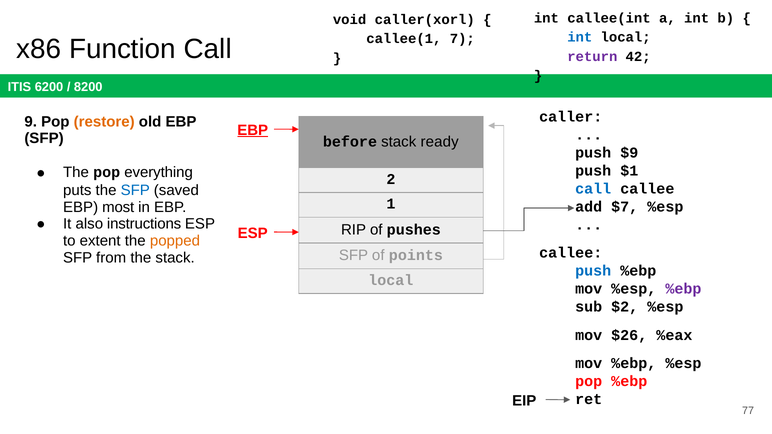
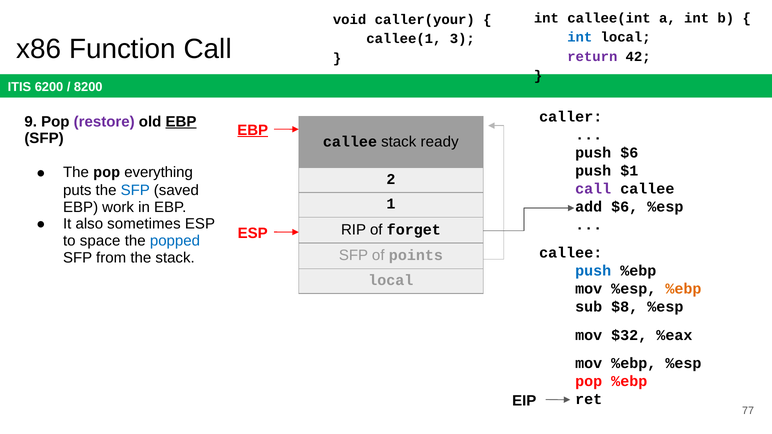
caller(xorl: caller(xorl -> caller(your (425, 20)
7: 7 -> 3 (462, 39)
restore colour: orange -> purple (104, 122)
EBP underline: none -> present (181, 122)
before: before -> callee (350, 142)
push $9: $9 -> $6 (629, 153)
call colour: blue -> purple (593, 189)
most: most -> work (118, 207)
add $7: $7 -> $6 (625, 207)
instructions: instructions -> sometimes (144, 224)
pushes: pushes -> forget (414, 230)
extent: extent -> space (100, 241)
popped colour: orange -> blue (175, 241)
%ebp colour: purple -> orange (683, 289)
$2: $2 -> $8 (625, 307)
$26: $26 -> $32 (629, 335)
